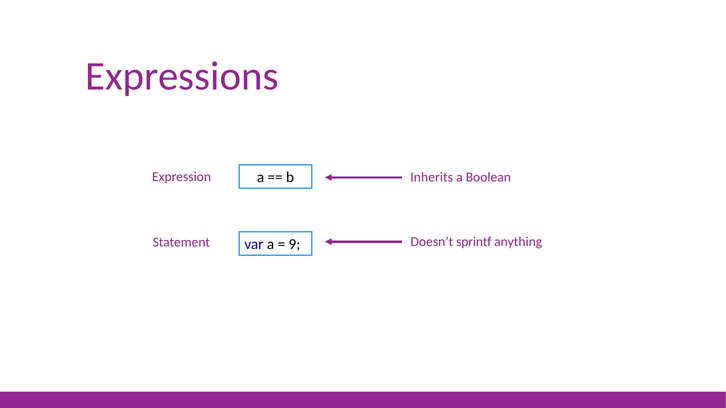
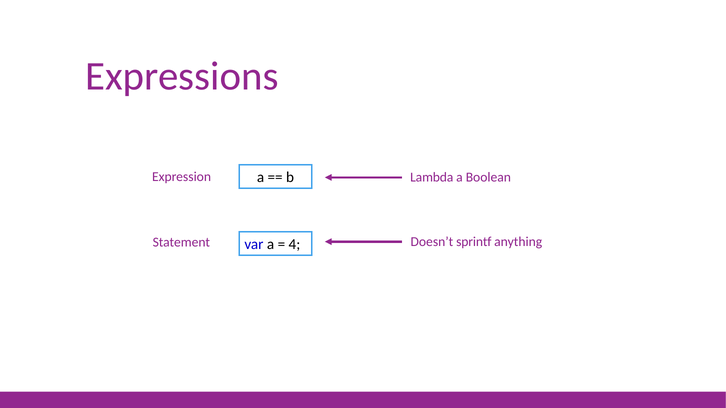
Inherits: Inherits -> Lambda (432, 177)
9: 9 -> 4 (294, 245)
